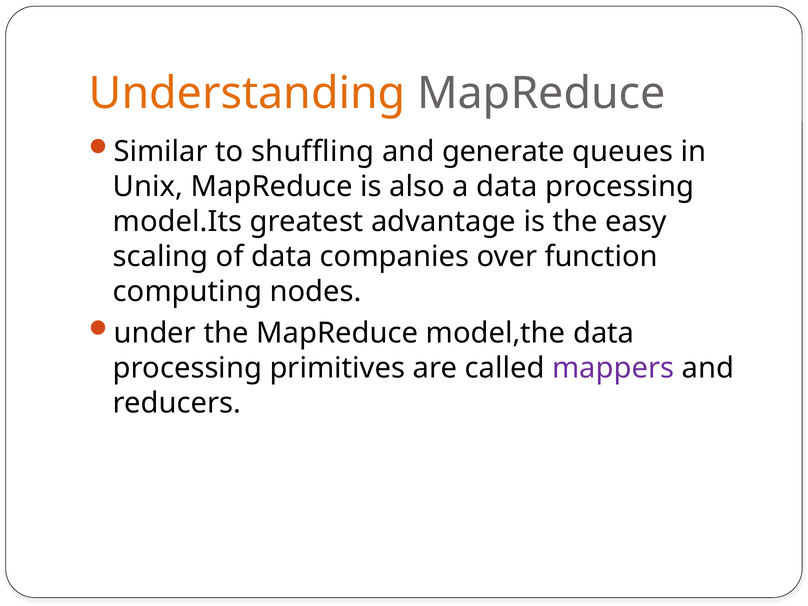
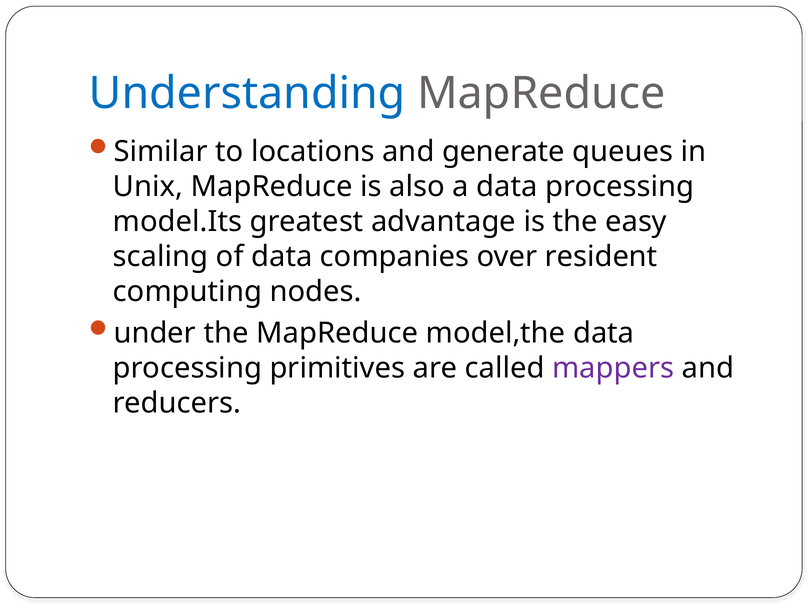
Understanding colour: orange -> blue (247, 93)
shuffling: shuffling -> locations (313, 151)
function: function -> resident (601, 256)
